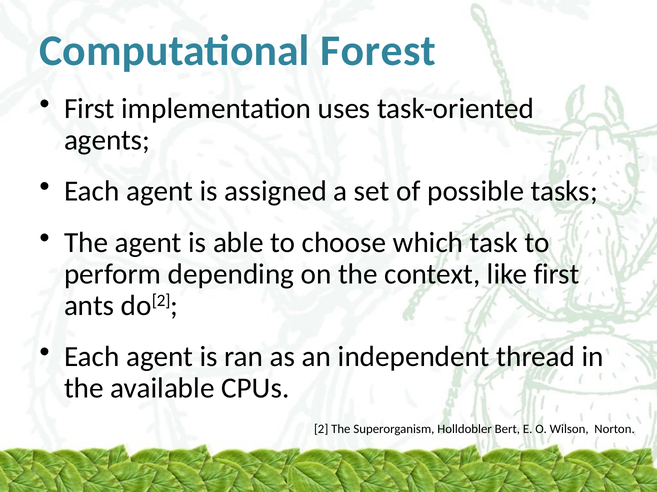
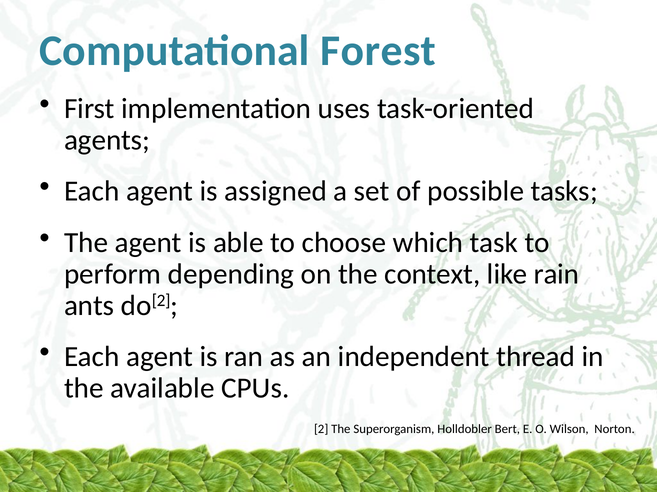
like first: first -> rain (556, 274)
